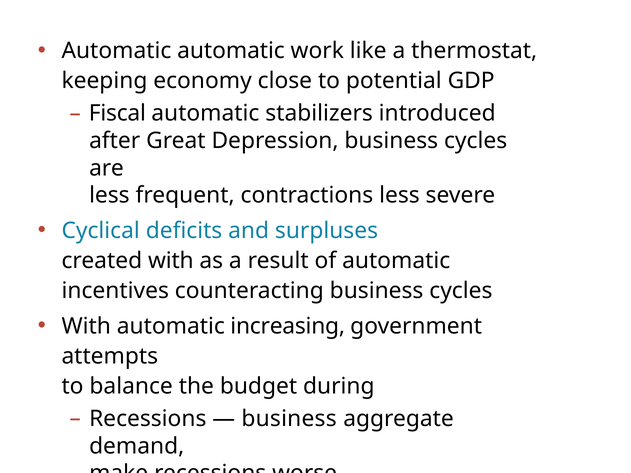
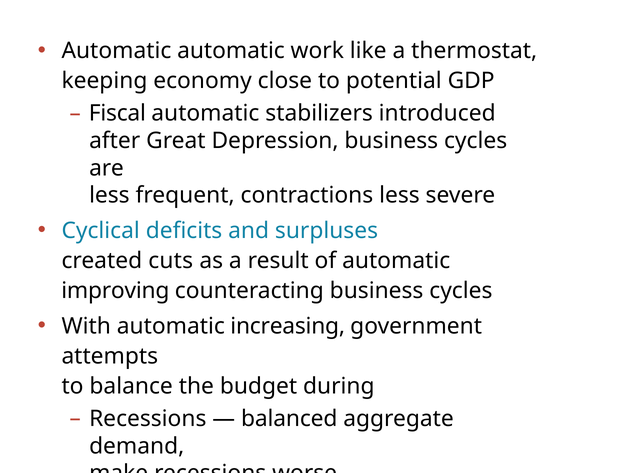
created with: with -> cuts (171, 261)
incentives: incentives -> improving (115, 291)
business: business -> balanced (289, 419)
